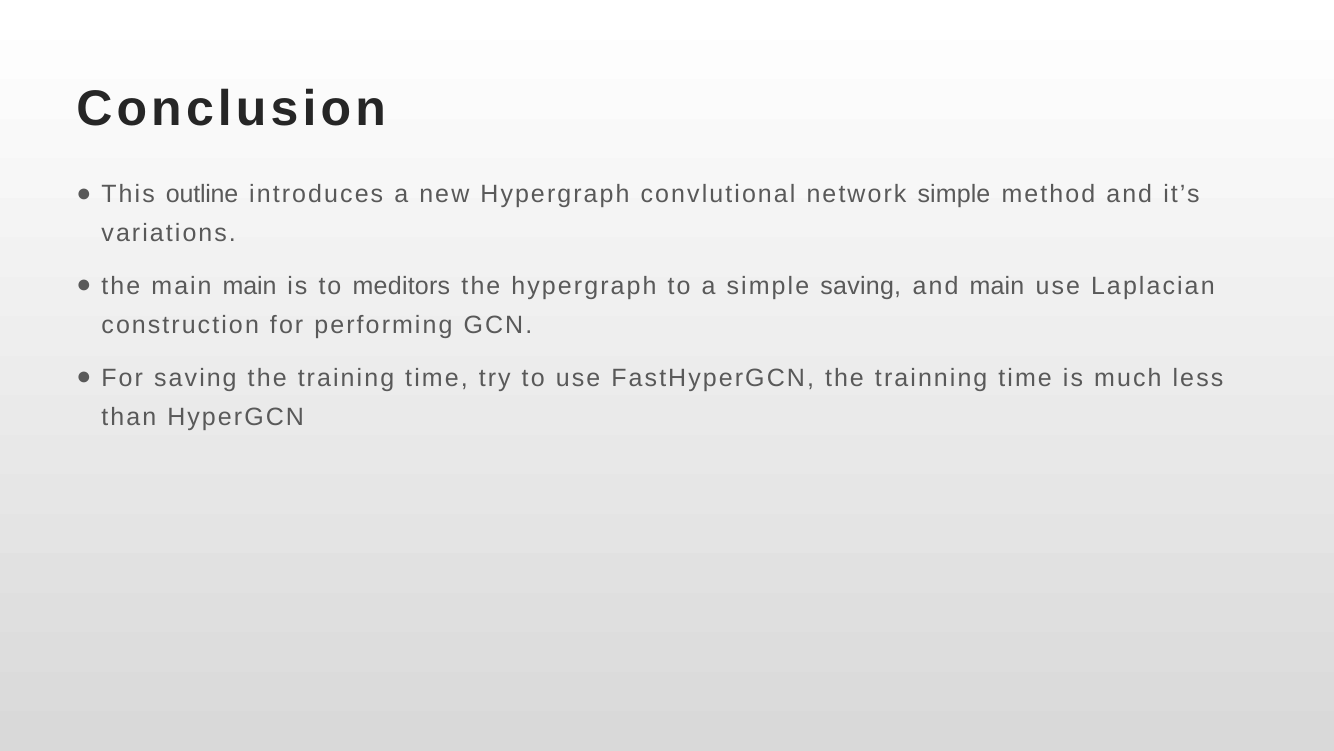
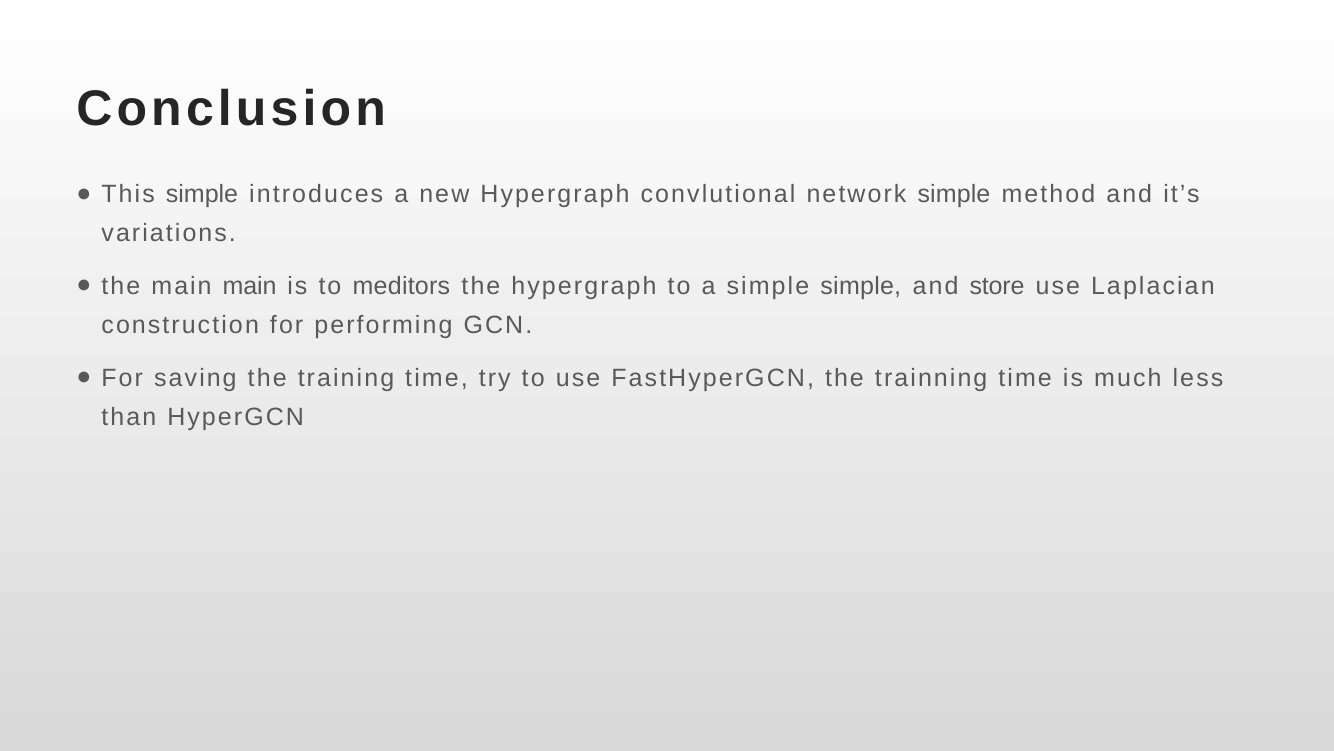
This outline: outline -> simple (202, 194)
simple saving: saving -> simple (861, 286)
and main: main -> store (997, 286)
